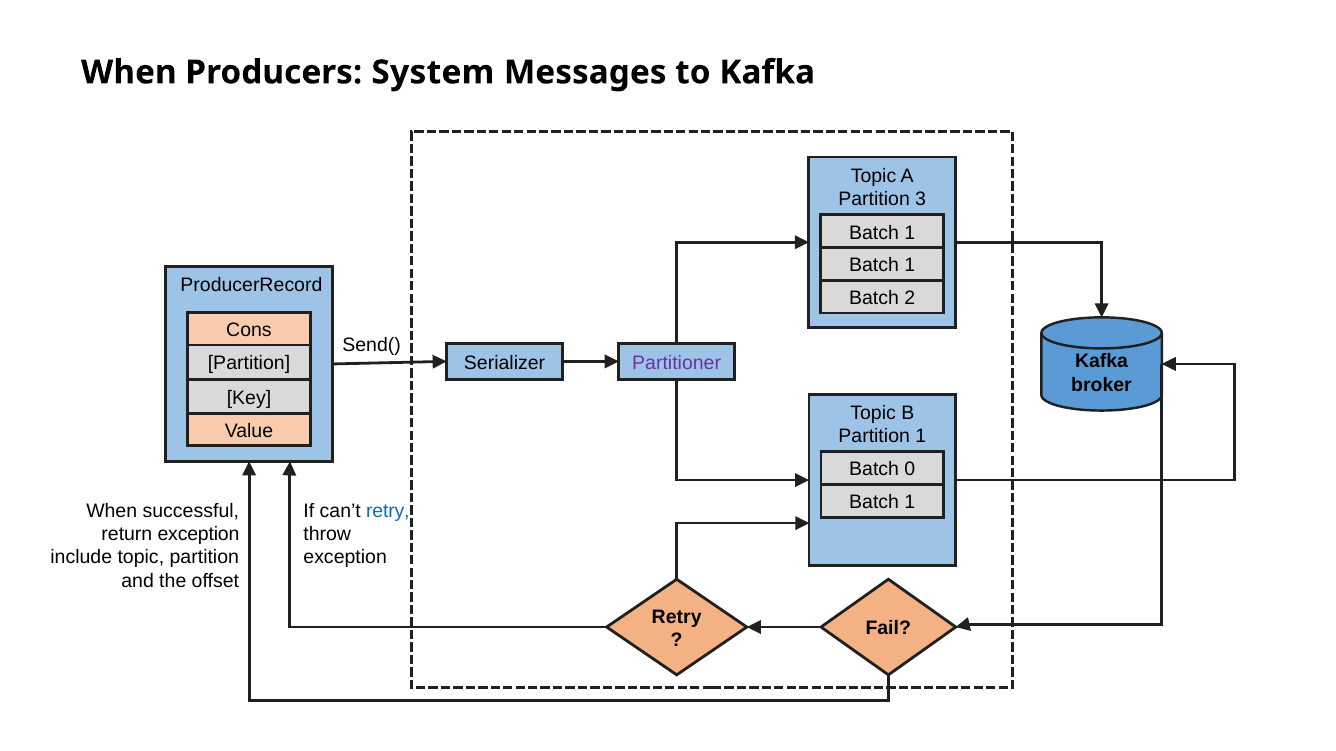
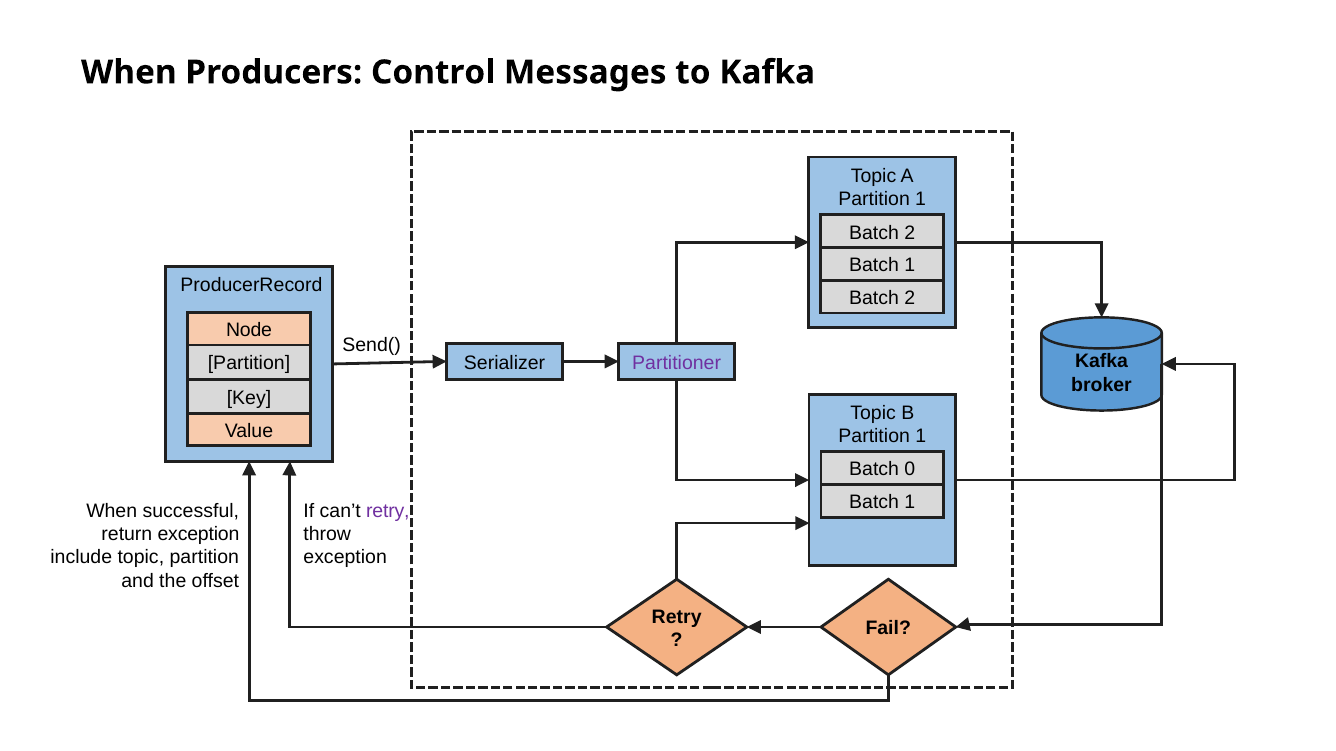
System: System -> Control (433, 72)
3: 3 -> 1 (921, 199)
1: 1 -> 2 (910, 233)
Cons: Cons -> Node (249, 330)
retry colour: blue -> purple (388, 511)
